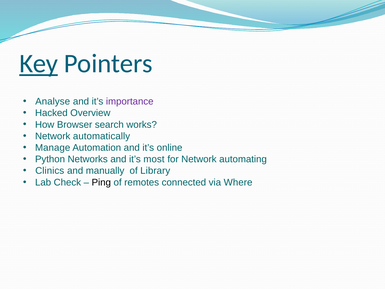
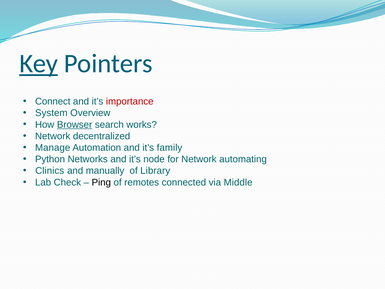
Analyse: Analyse -> Connect (53, 101)
importance colour: purple -> red (130, 101)
Hacked: Hacked -> System (51, 113)
Browser underline: none -> present (75, 124)
automatically: automatically -> decentralized (102, 136)
online: online -> family (170, 148)
most: most -> node (154, 159)
Where: Where -> Middle (238, 182)
